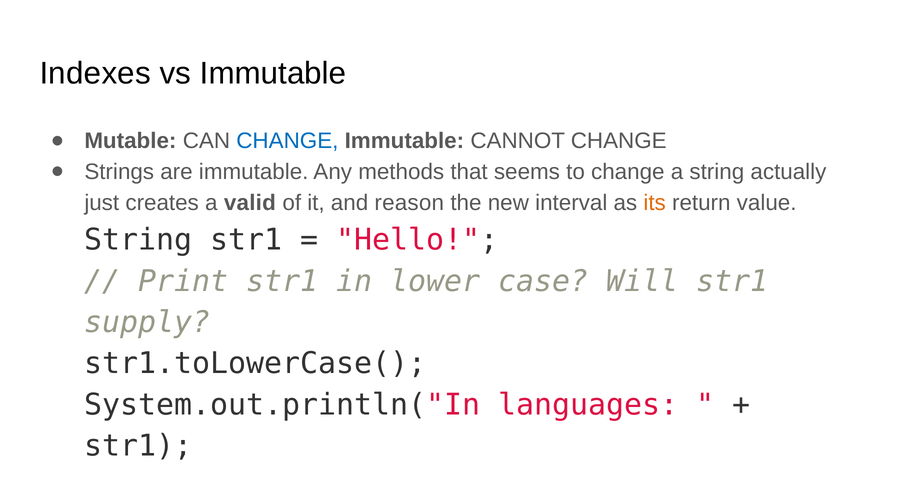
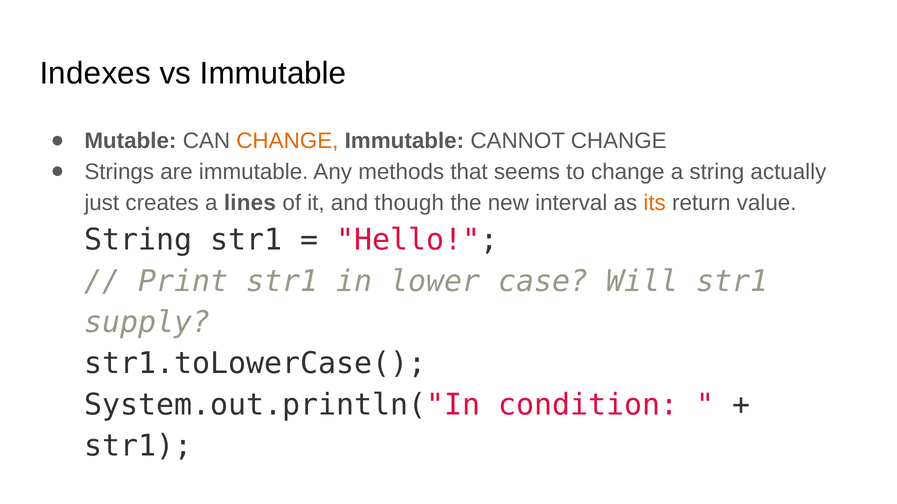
CHANGE colour: blue -> orange (287, 141)
valid: valid -> lines (250, 203)
reason: reason -> though (409, 203)
languages: languages -> condition (588, 405)
